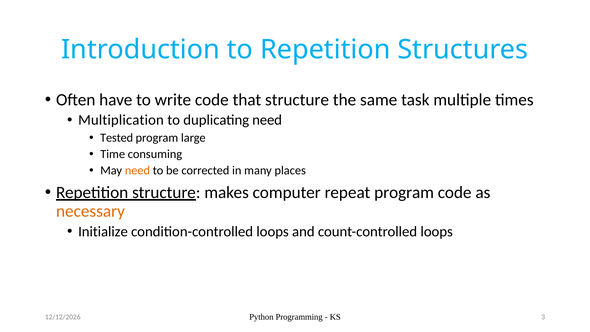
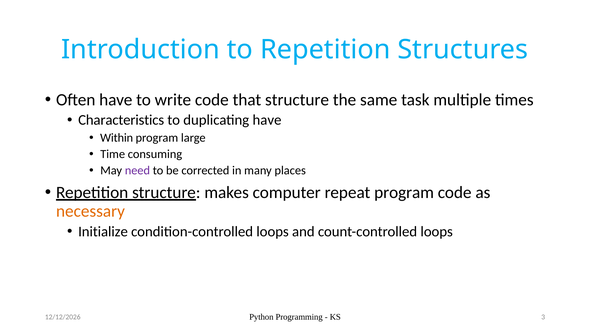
Multiplication: Multiplication -> Characteristics (121, 120)
duplicating need: need -> have (267, 120)
Tested: Tested -> Within (117, 138)
need colour: orange -> purple (137, 170)
